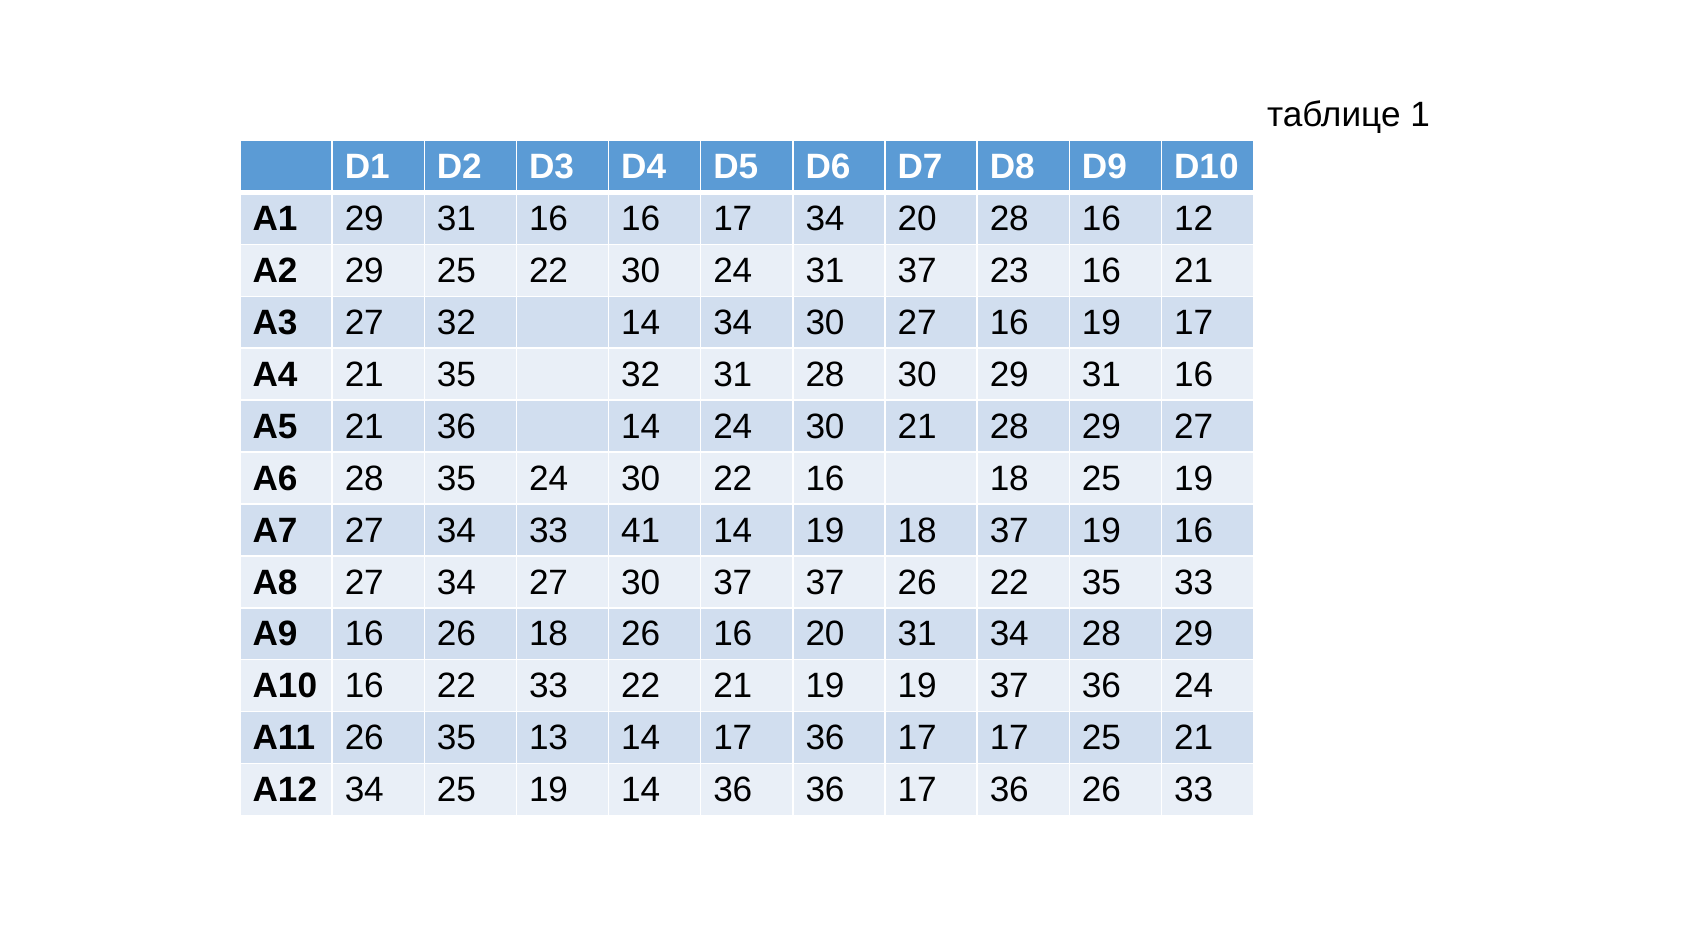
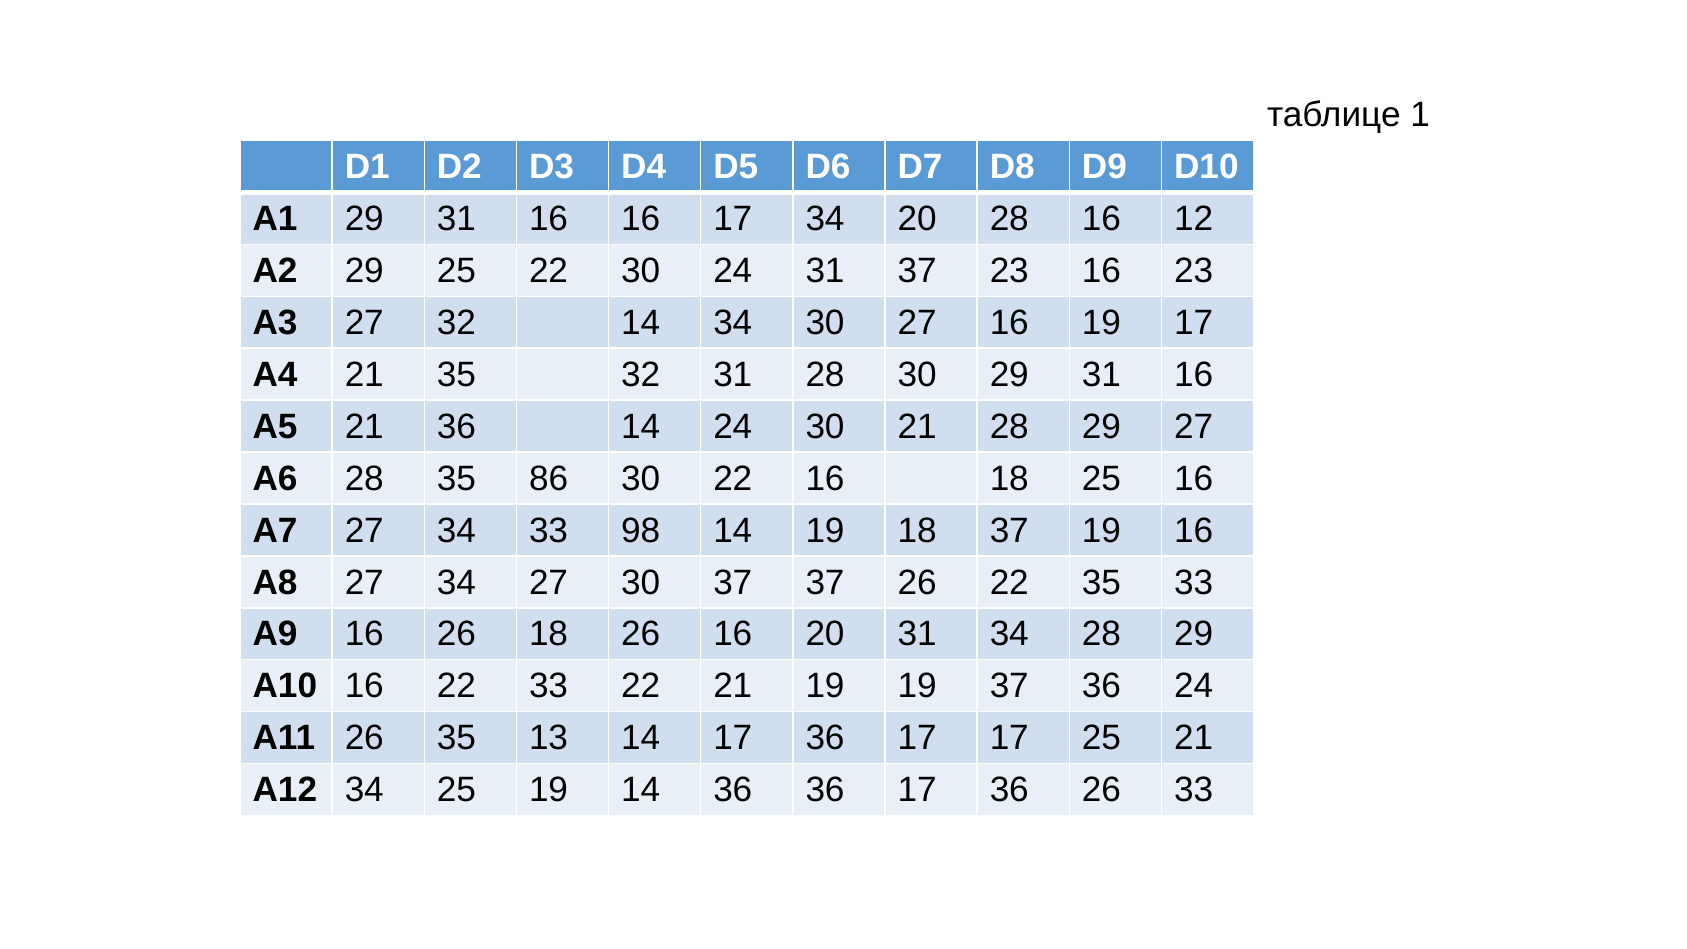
16 21: 21 -> 23 (1194, 271)
35 24: 24 -> 86 (549, 479)
18 25 19: 19 -> 16 (1194, 479)
41: 41 -> 98 (641, 530)
